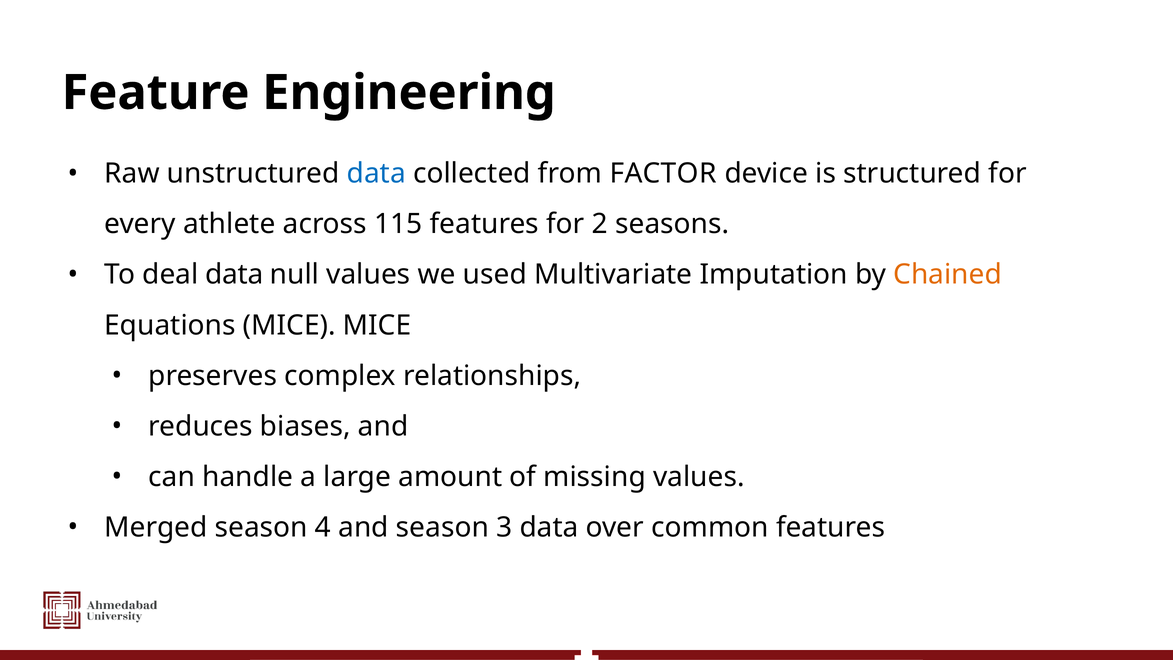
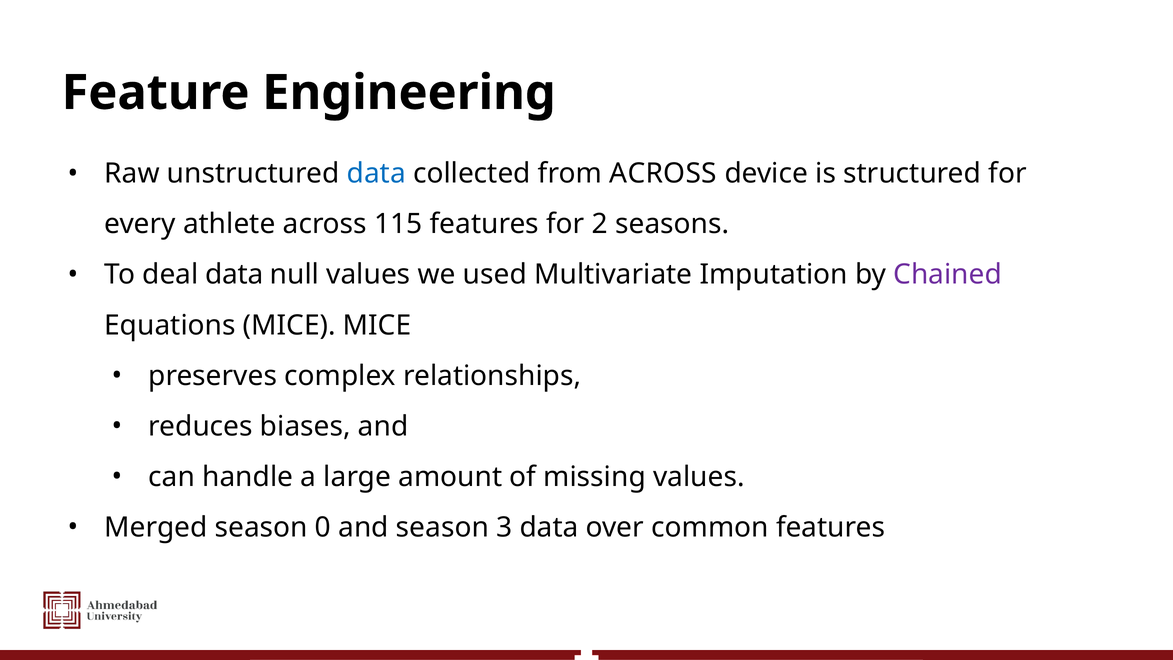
from FACTOR: FACTOR -> ACROSS (663, 174)
Chained colour: orange -> purple (948, 275)
4: 4 -> 0 (323, 527)
